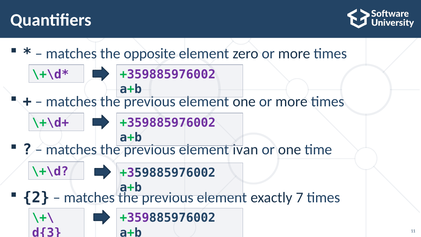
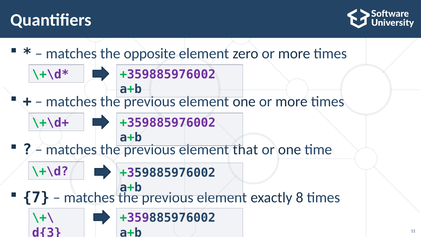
ivan: ivan -> that (245, 150)
2: 2 -> 7 (36, 198)
7: 7 -> 8 (300, 198)
